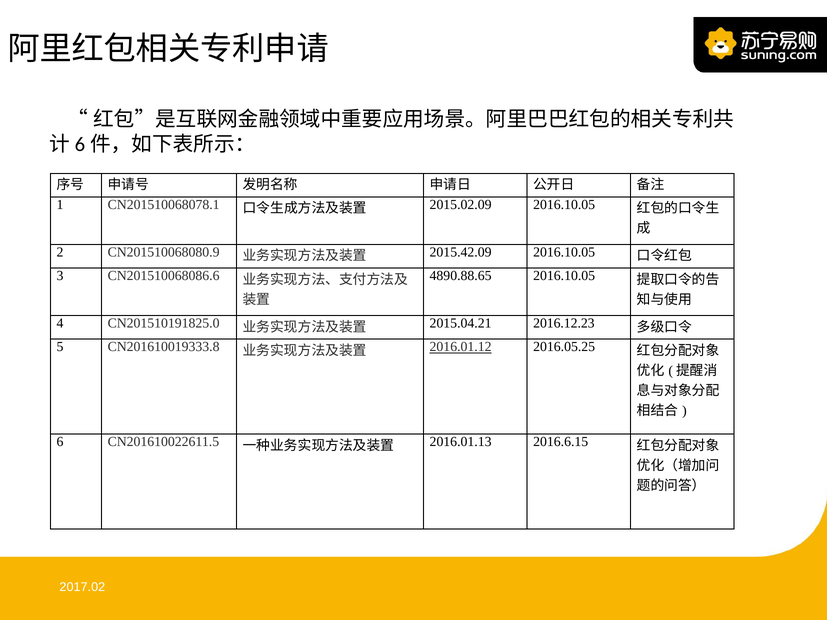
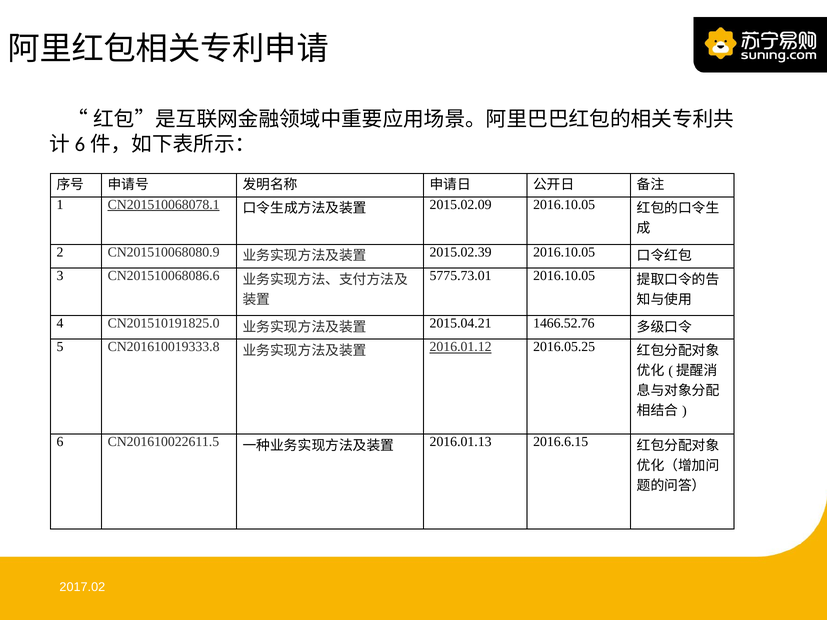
CN201510068078.1 underline: none -> present (164, 205)
2015.42.09: 2015.42.09 -> 2015.02.39 (461, 252)
4890.88.65: 4890.88.65 -> 5775.73.01 (461, 276)
2016.12.23: 2016.12.23 -> 1466.52.76 (564, 323)
